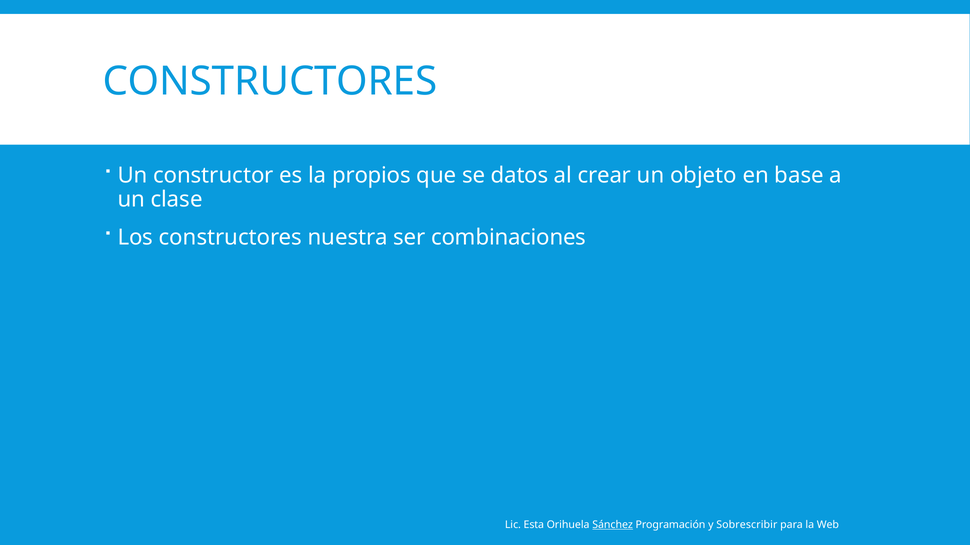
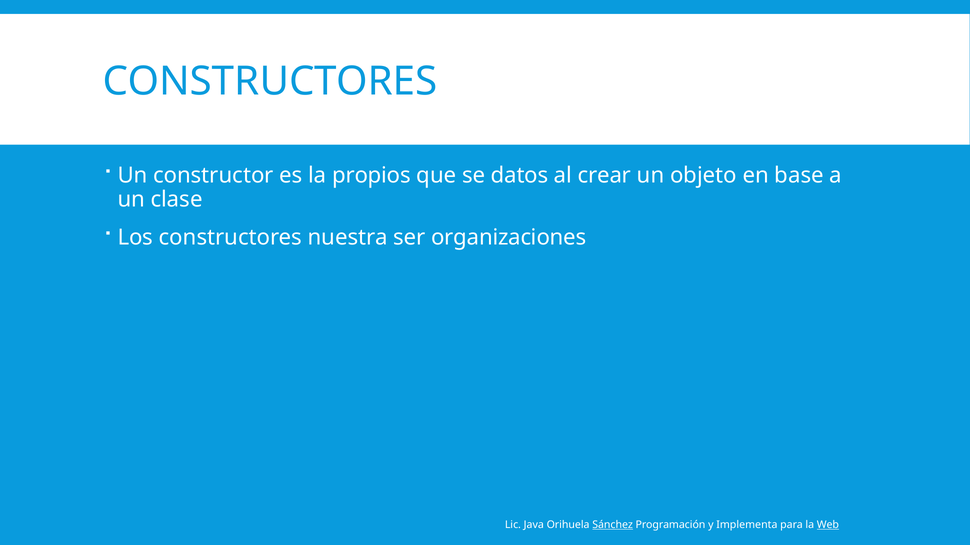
combinaciones: combinaciones -> organizaciones (509, 238)
Esta: Esta -> Java (534, 525)
Sobrescribir: Sobrescribir -> Implementa (747, 525)
Web underline: none -> present (828, 525)
